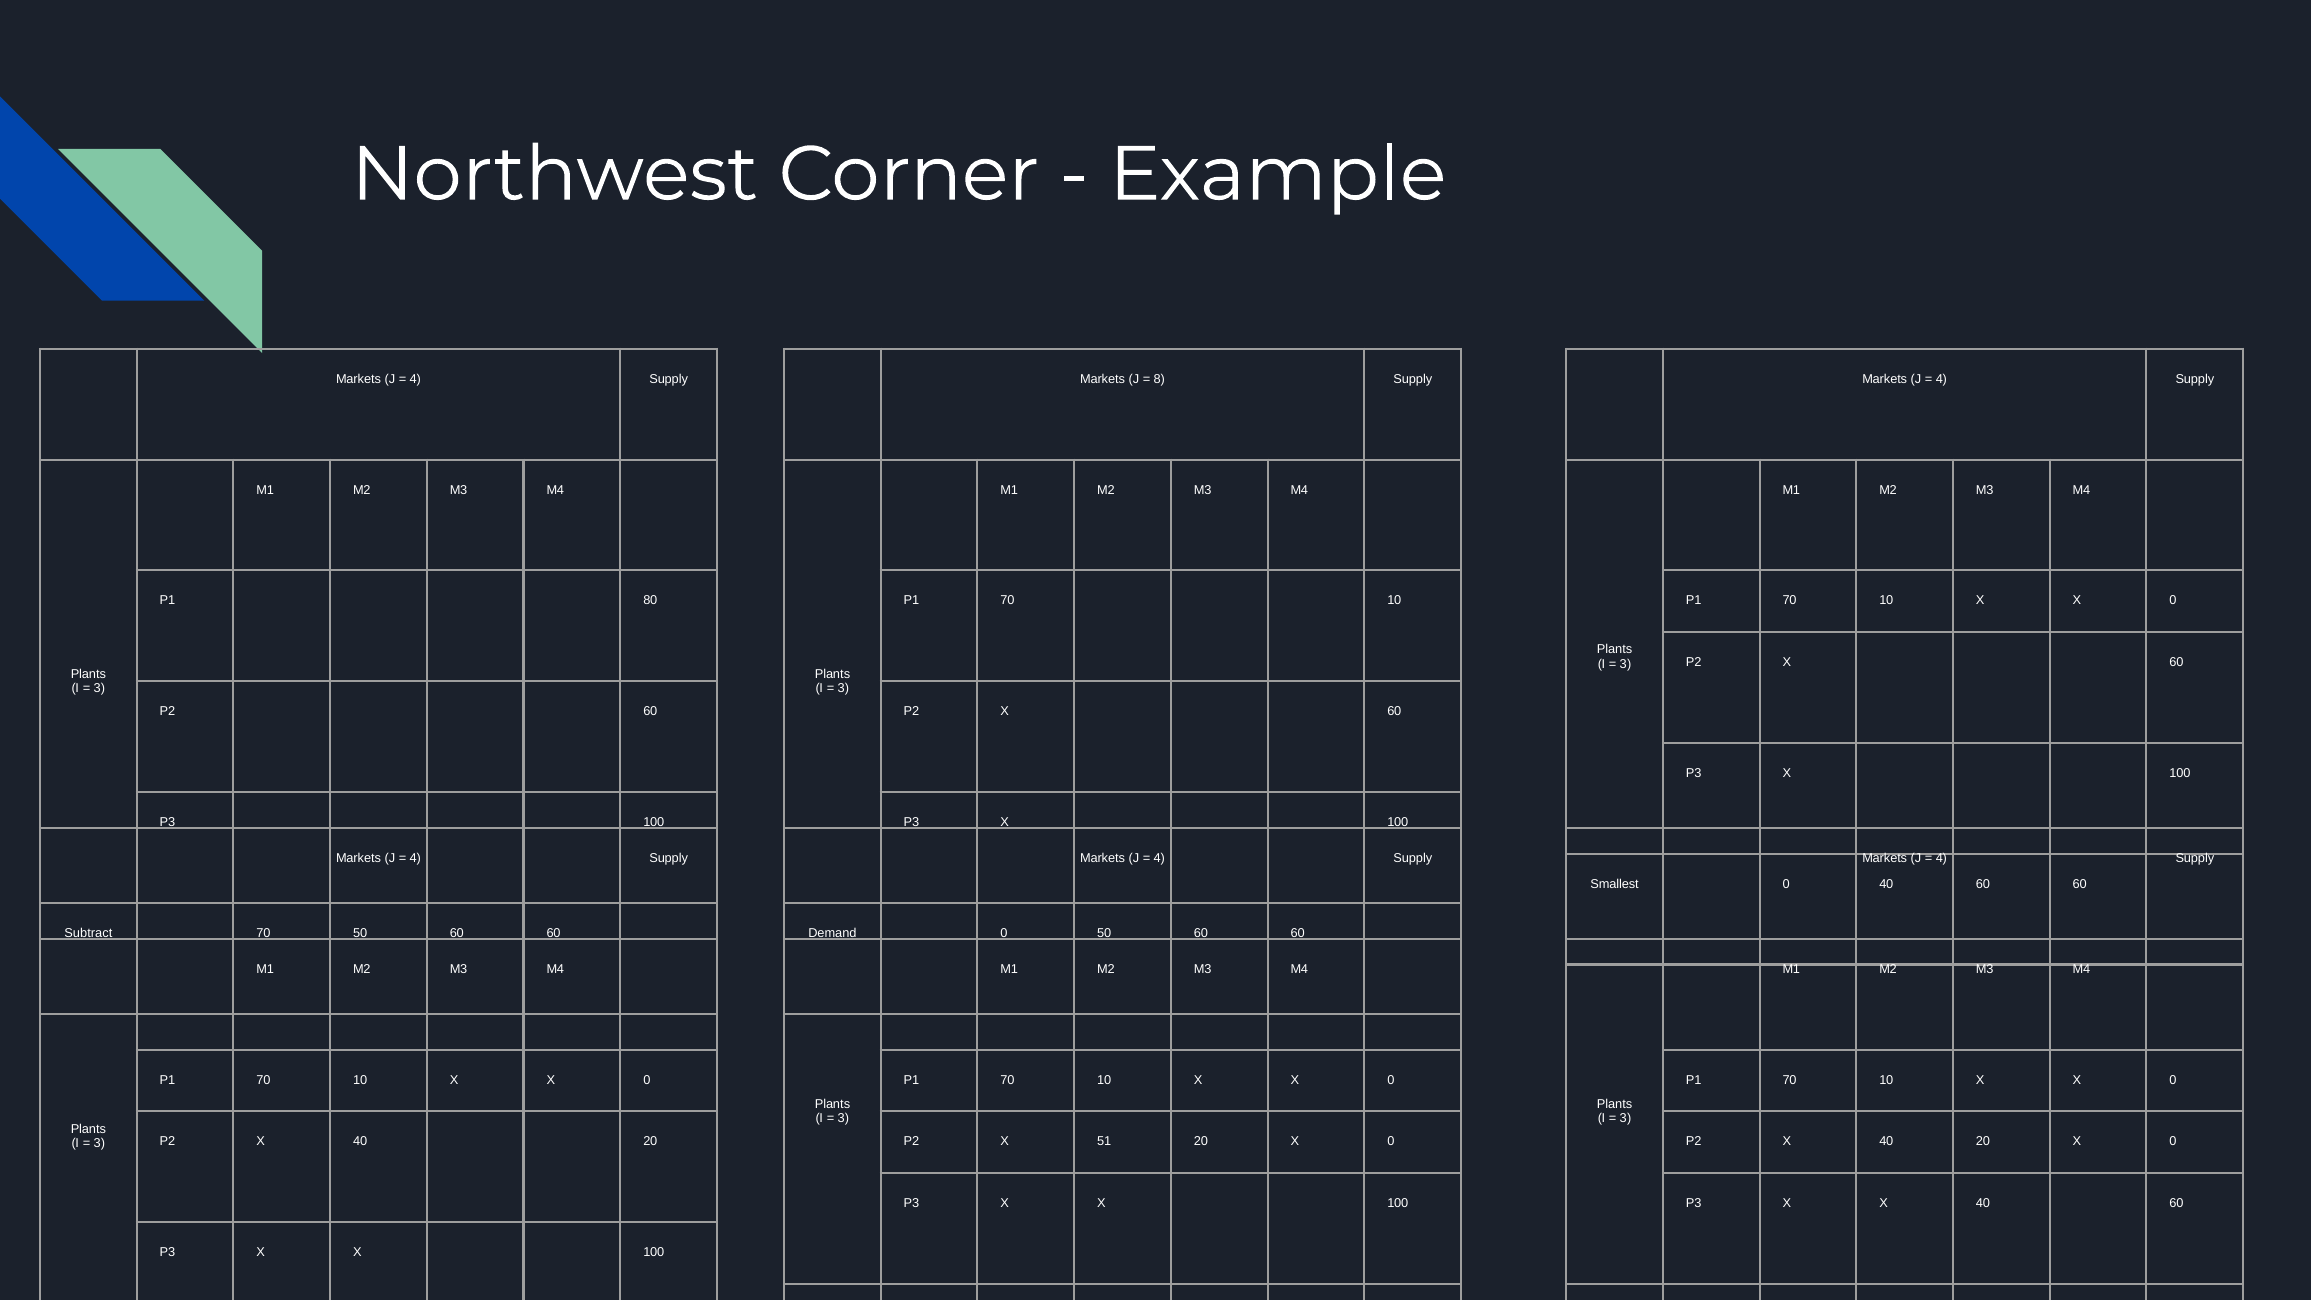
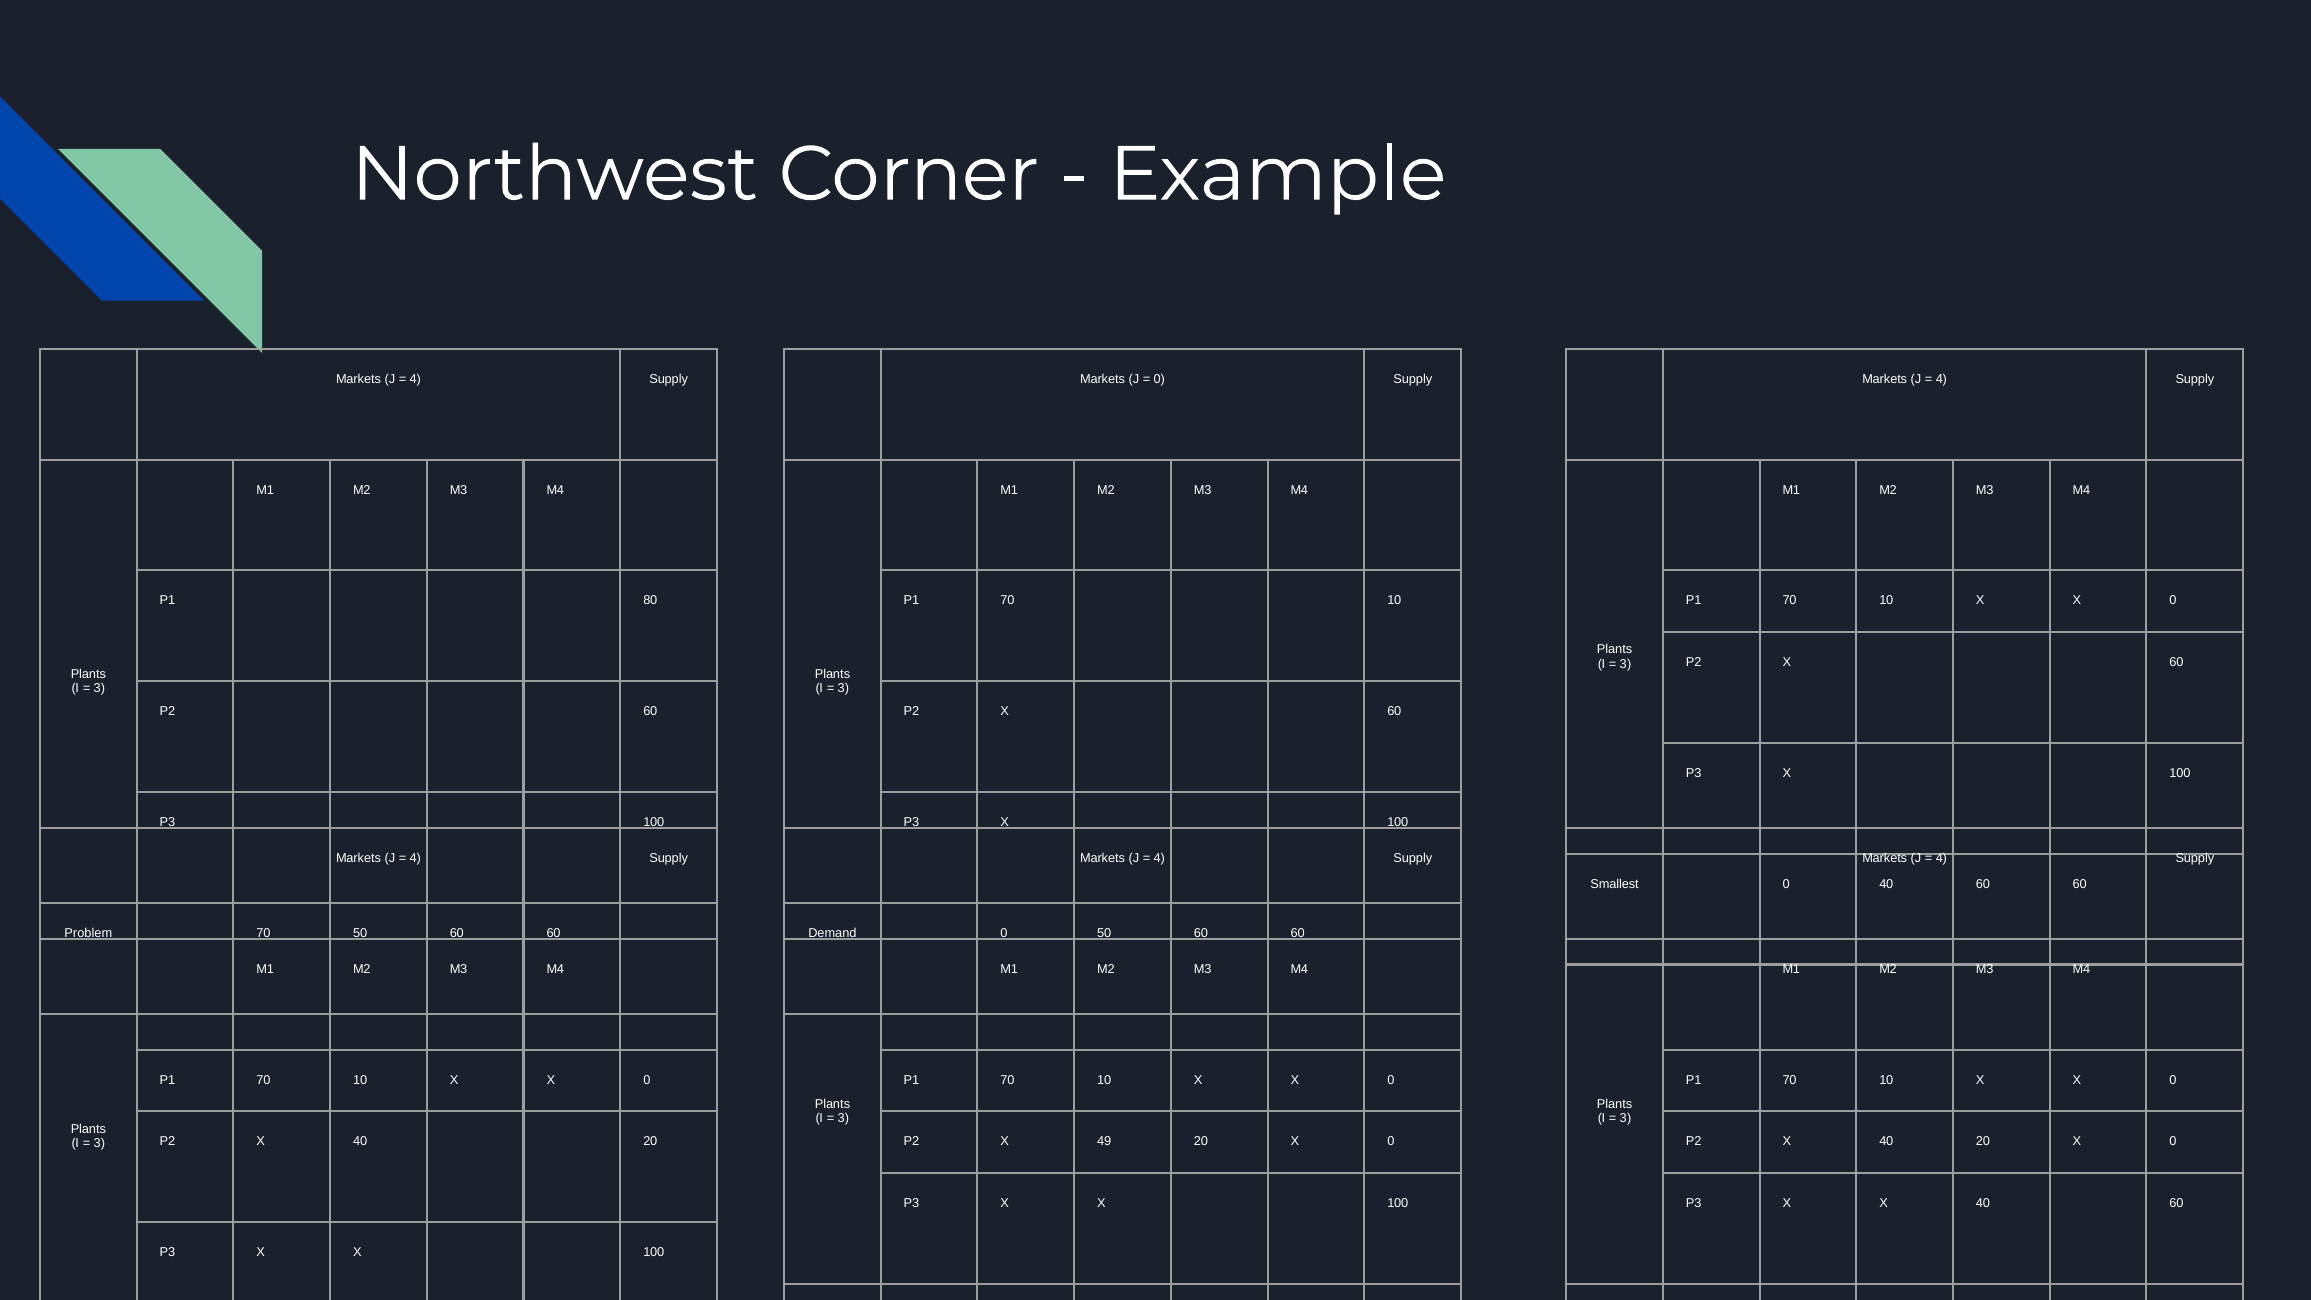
8: 8 -> 0 (1159, 379)
Subtract: Subtract -> Problem (88, 933)
51: 51 -> 49 (1104, 1142)
